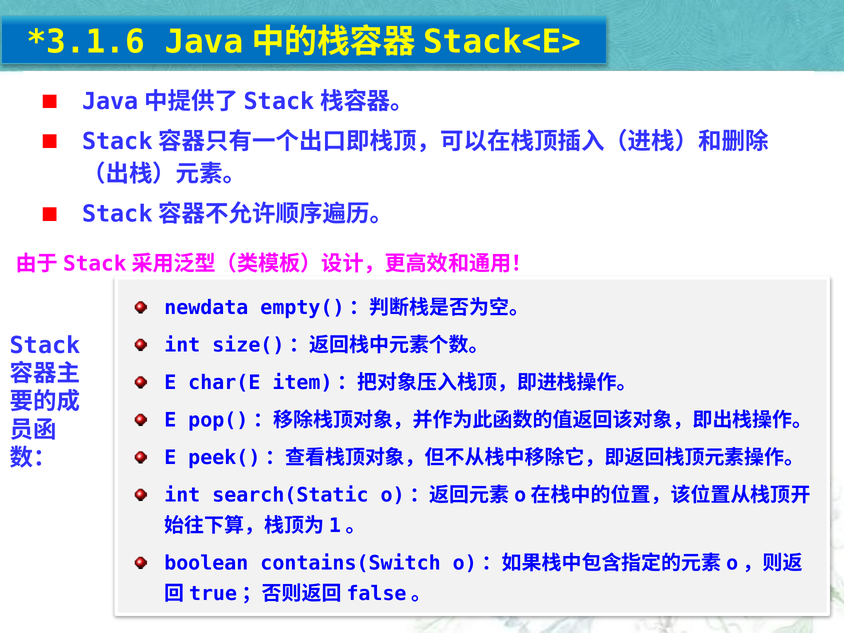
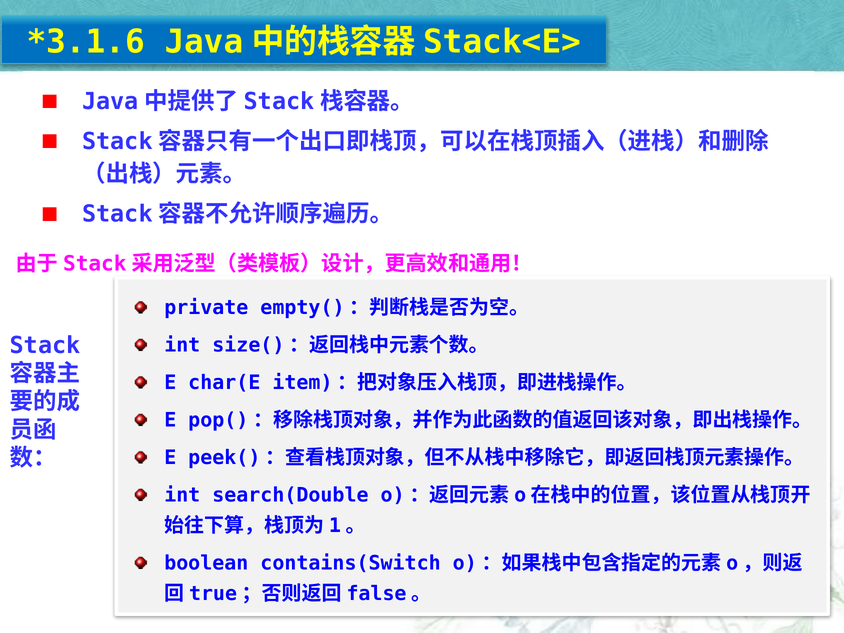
newdata: newdata -> private (206, 308)
search(Static: search(Static -> search(Double (290, 495)
